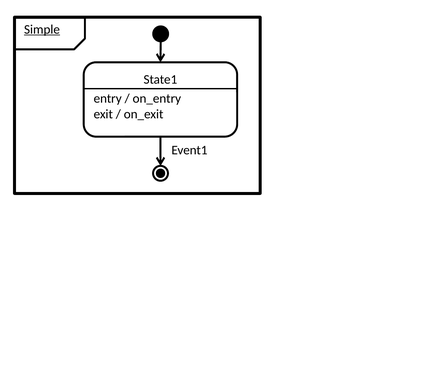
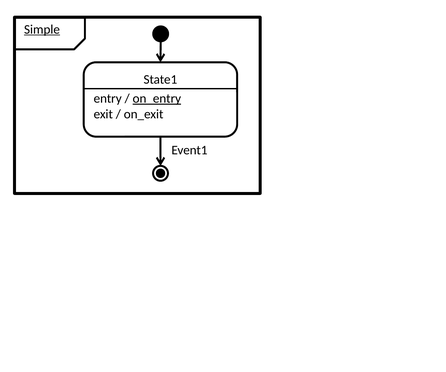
on_entry underline: none -> present (157, 98)
